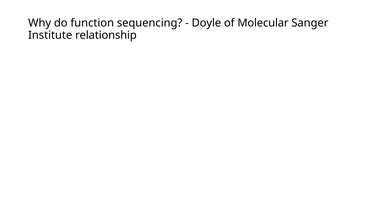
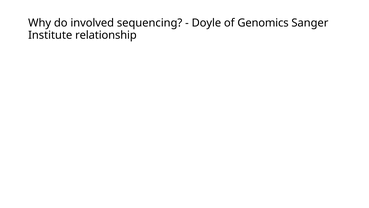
function: function -> involved (92, 23)
Molecular: Molecular -> Genomics (263, 23)
